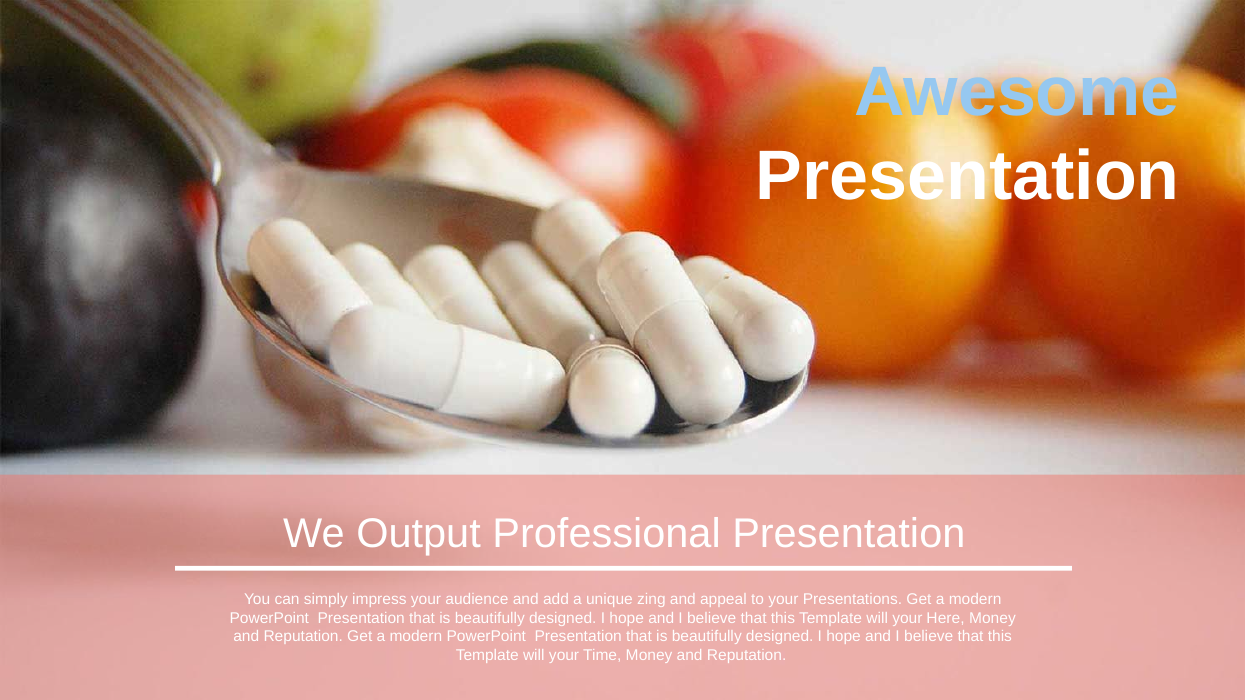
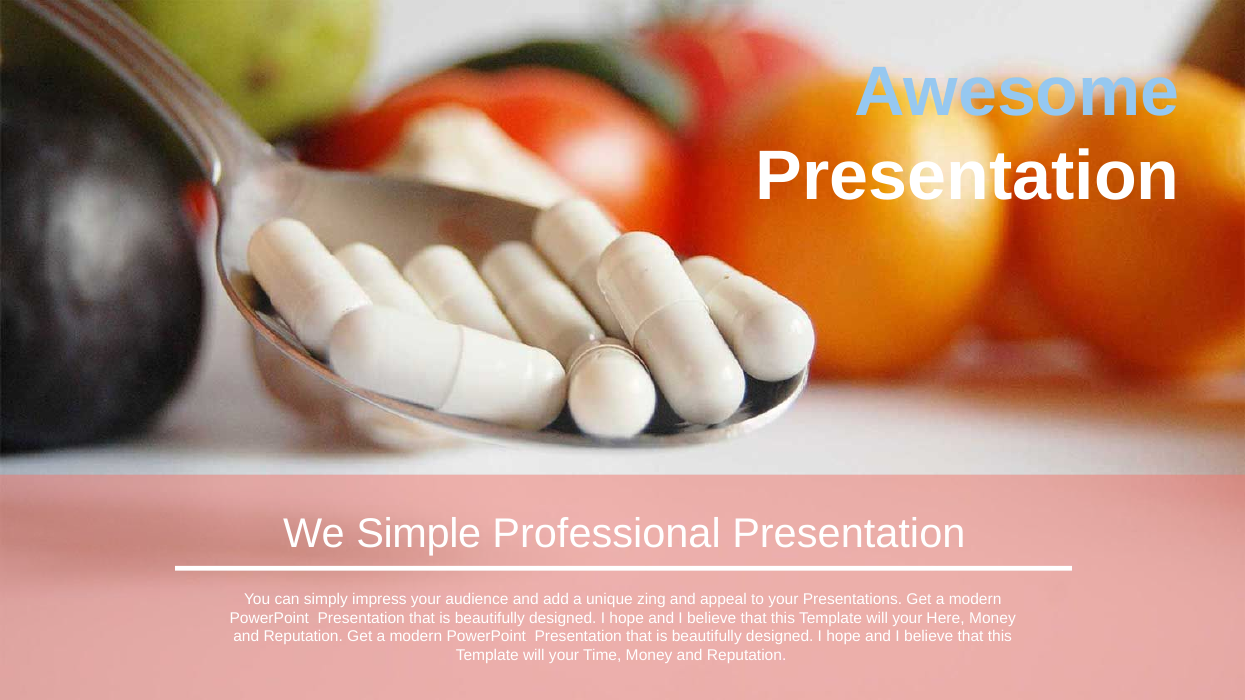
Output: Output -> Simple (419, 534)
